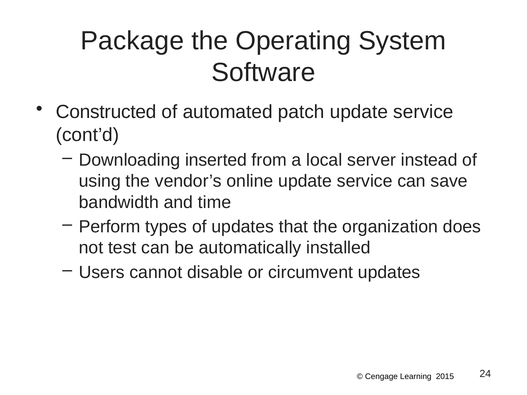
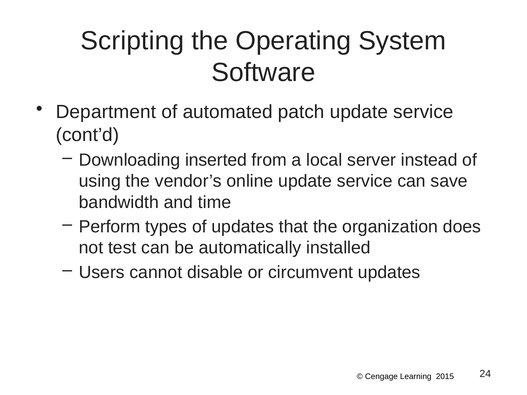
Package: Package -> Scripting (132, 41)
Constructed: Constructed -> Department (106, 112)
